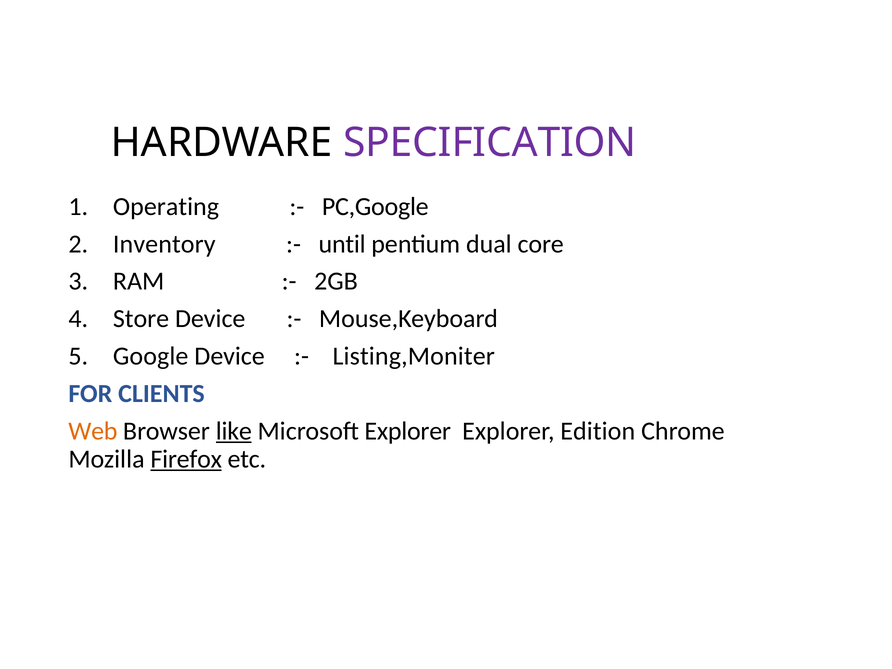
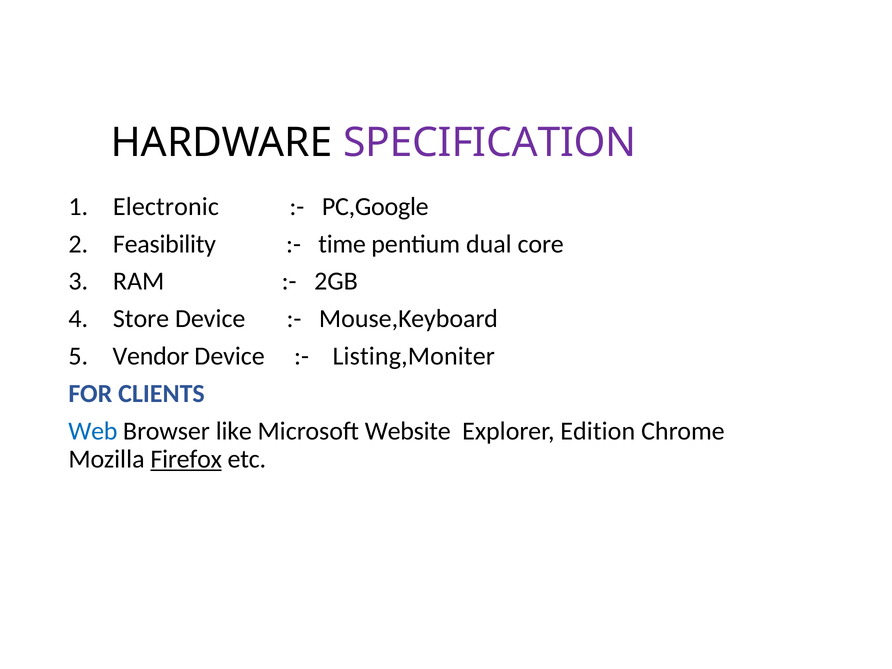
Operating: Operating -> Electronic (166, 207)
Inventory: Inventory -> Feasibility (164, 244)
until: until -> time (342, 244)
Google: Google -> Vendor (151, 356)
Web colour: orange -> blue (93, 431)
like underline: present -> none (234, 431)
Microsoft Explorer: Explorer -> Website (408, 431)
